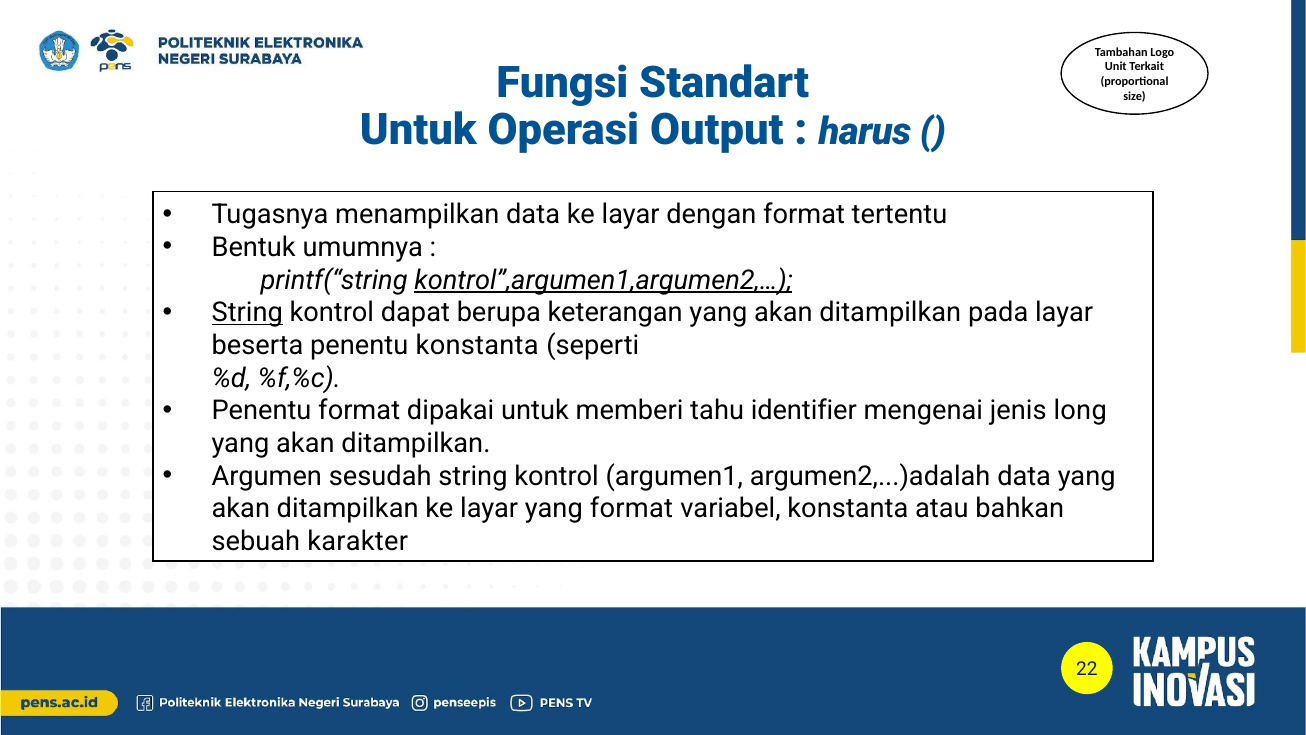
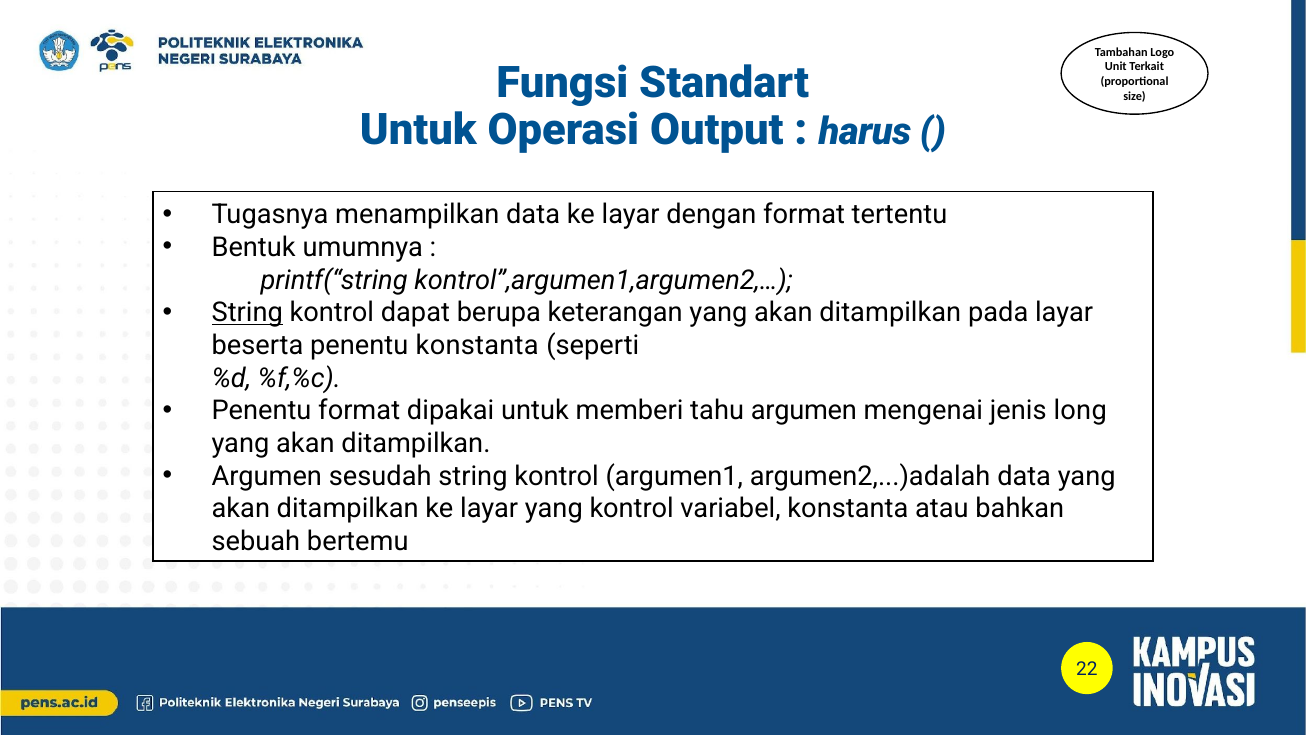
kontrol”,argumen1,argumen2,… underline: present -> none (603, 280)
tahu identifier: identifier -> argumen (804, 411)
yang format: format -> kontrol (632, 509)
karakter: karakter -> bertemu (358, 541)
